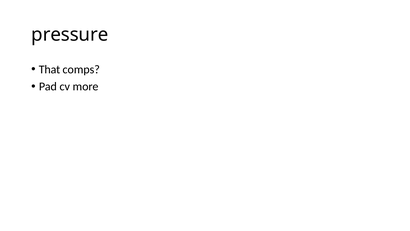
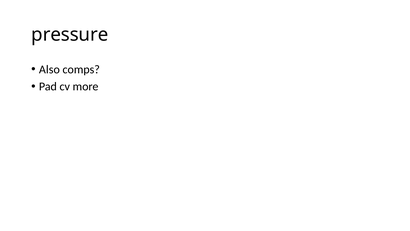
That: That -> Also (49, 69)
